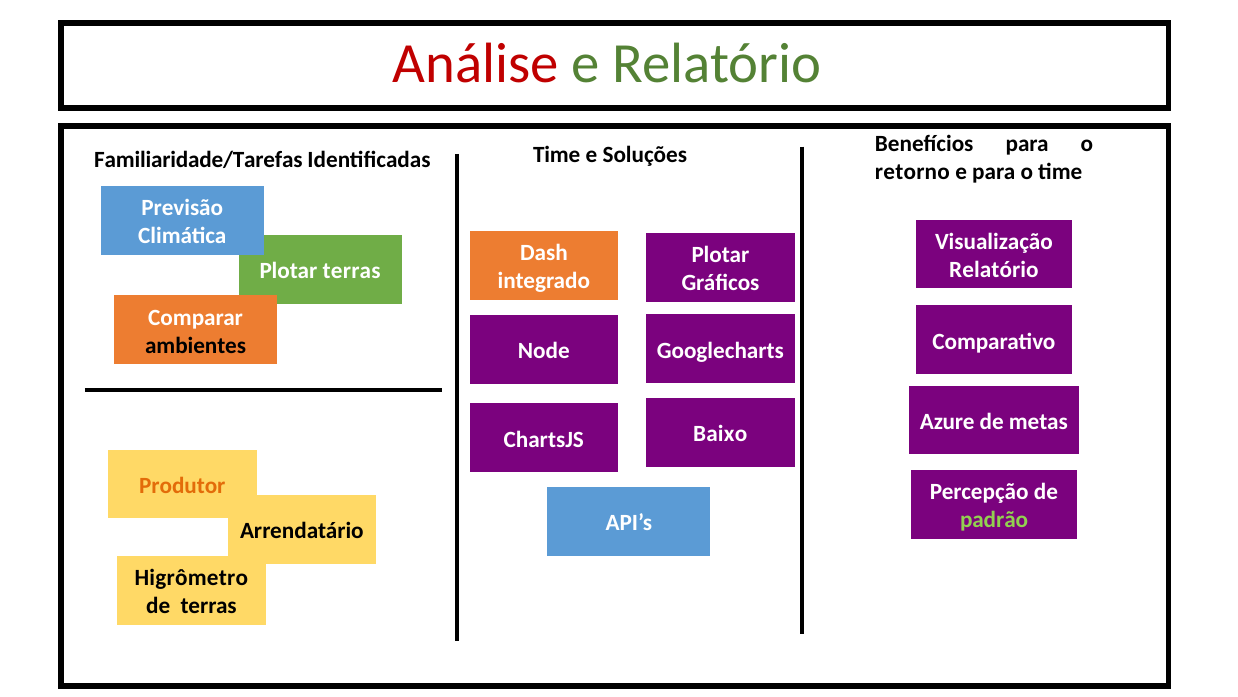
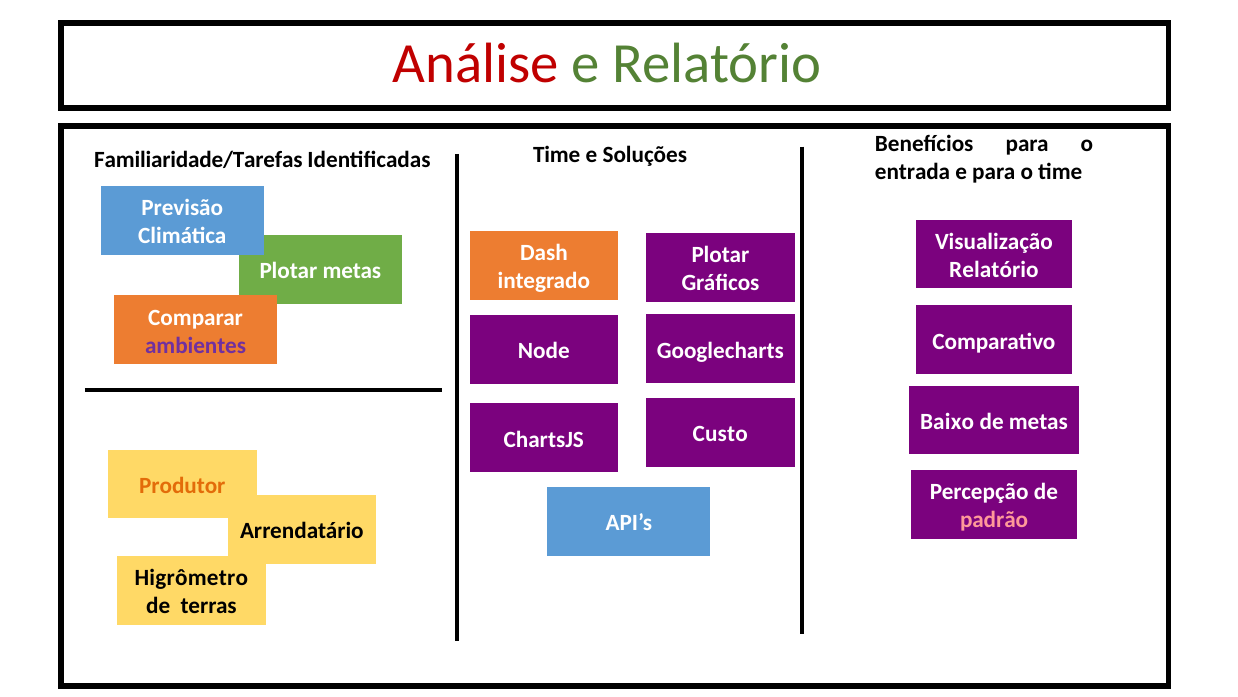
retorno: retorno -> entrada (913, 172)
Plotar terras: terras -> metas (352, 271)
ambientes colour: black -> purple (196, 345)
Azure: Azure -> Baixo (947, 421)
Baixo: Baixo -> Custo (720, 434)
padrão colour: light green -> pink (994, 520)
